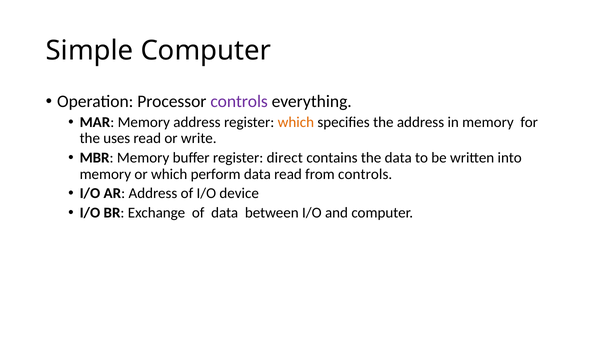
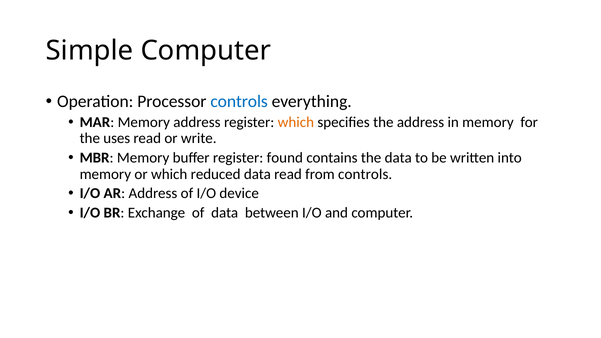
controls colour: purple -> blue (239, 102)
direct: direct -> found (285, 158)
perform: perform -> reduced (216, 174)
